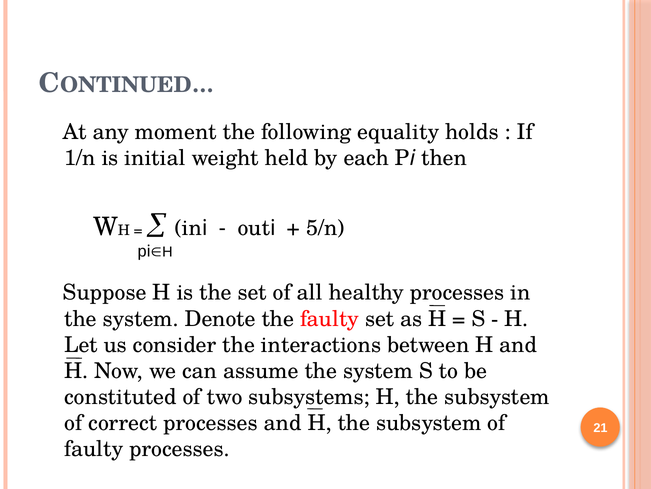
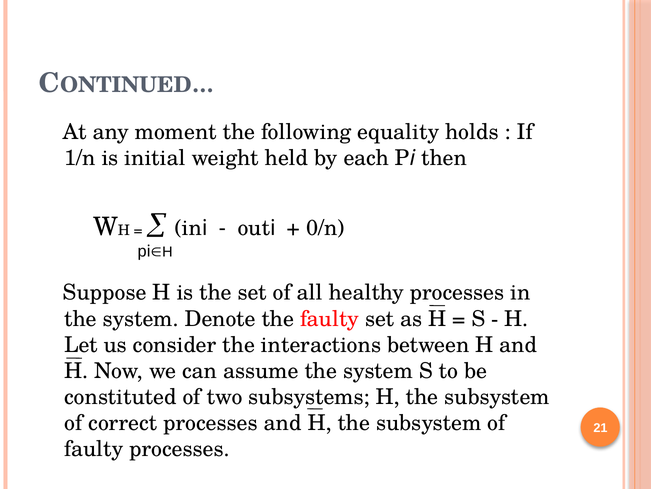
5/n: 5/n -> 0/n (325, 228)
